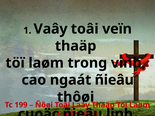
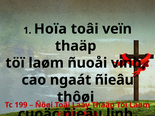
Vaây: Vaây -> Hoïa (50, 29)
trong: trong -> ñuoåi (87, 63)
